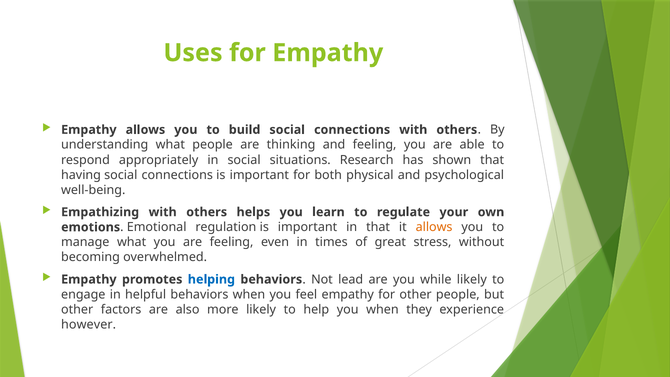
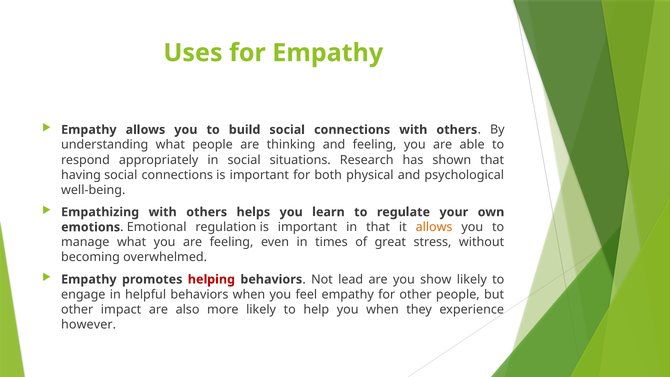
helping colour: blue -> red (211, 279)
while: while -> show (436, 279)
factors: factors -> impact (121, 309)
